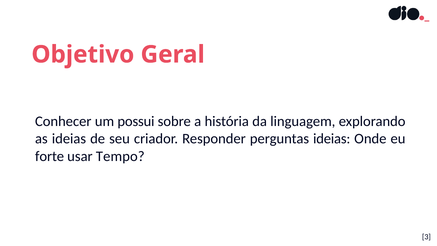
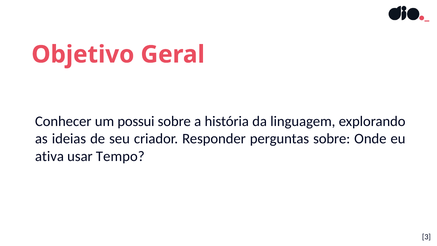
perguntas ideias: ideias -> sobre (332, 139)
forte: forte -> ativa (49, 156)
